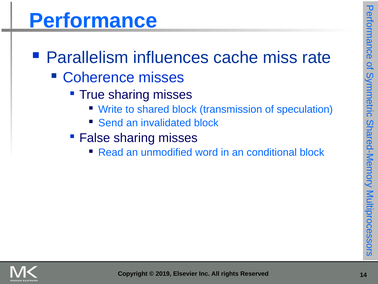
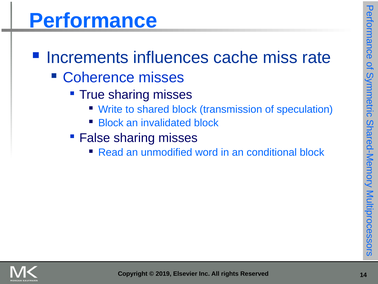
Parallelism: Parallelism -> Increments (87, 57)
Send: Send -> Block (111, 123)
